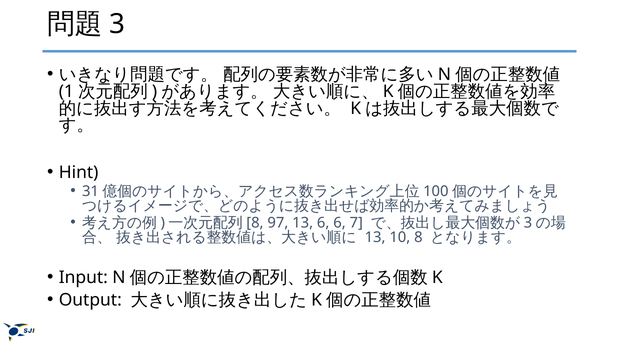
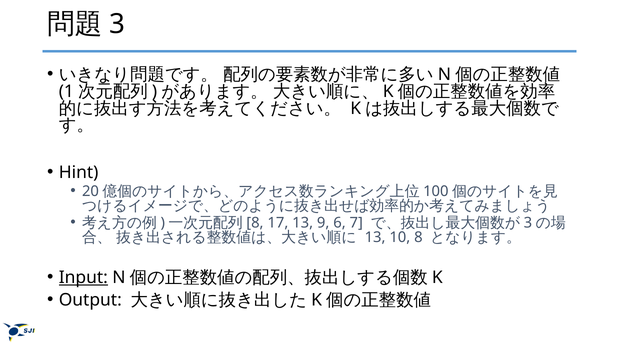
31: 31 -> 20 (90, 191)
97: 97 -> 17 (278, 223)
13 6: 6 -> 9 (323, 223)
Input underline: none -> present (83, 278)
